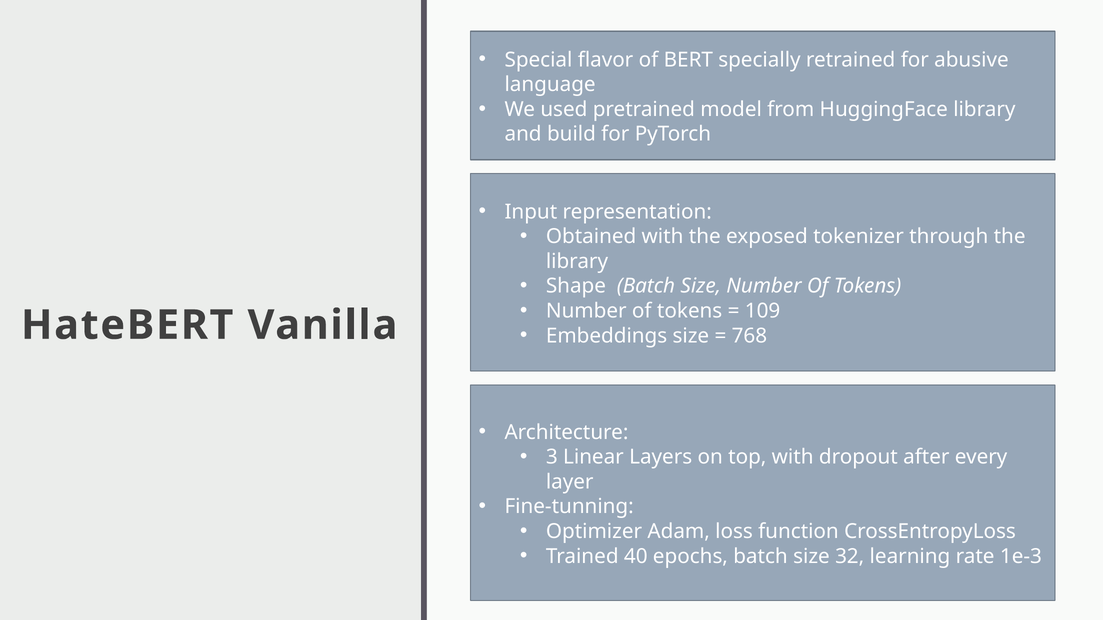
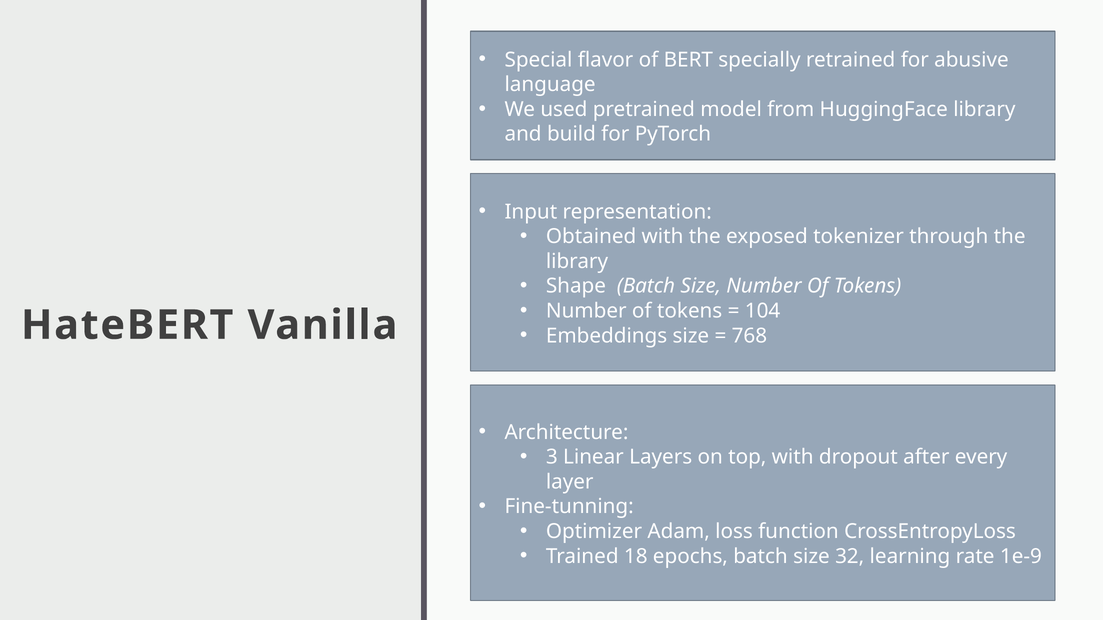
109: 109 -> 104 (763, 311)
40: 40 -> 18 (636, 557)
1e-3: 1e-3 -> 1e-9 (1021, 557)
